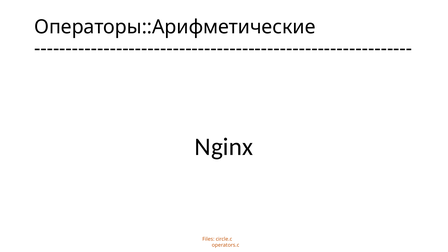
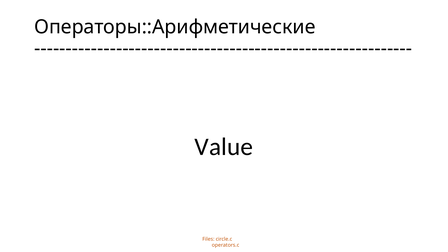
Nginx: Nginx -> Value (224, 147)
